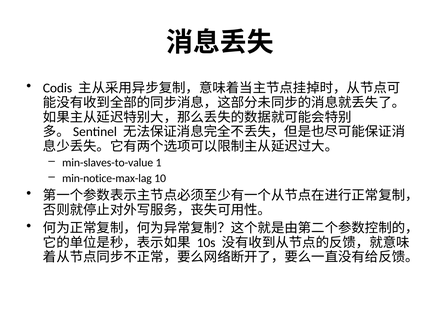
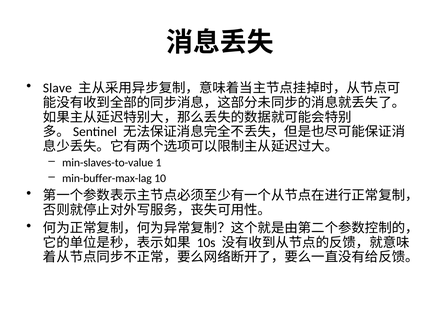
Codis: Codis -> Slave (57, 88)
min-notice-max-lag: min-notice-max-lag -> min-buffer-max-lag (107, 178)
